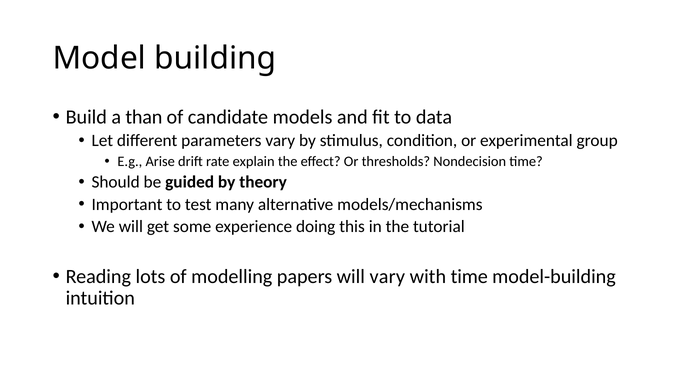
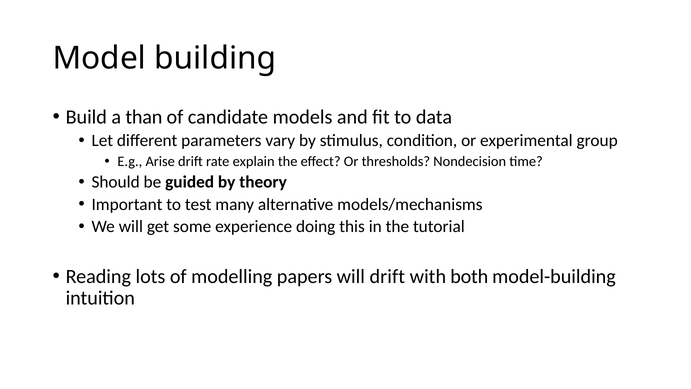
will vary: vary -> drift (387, 276)
with time: time -> both (469, 276)
